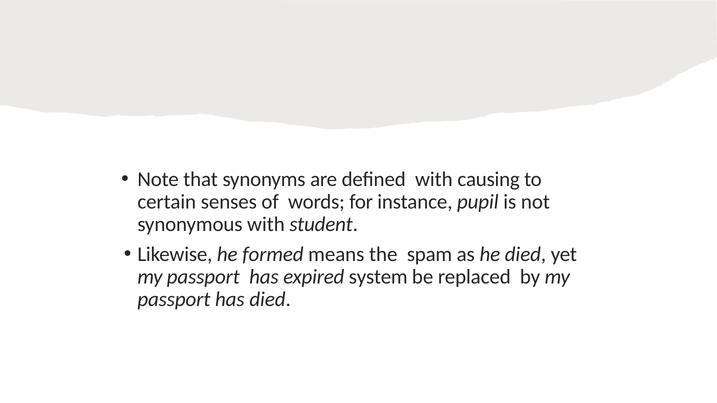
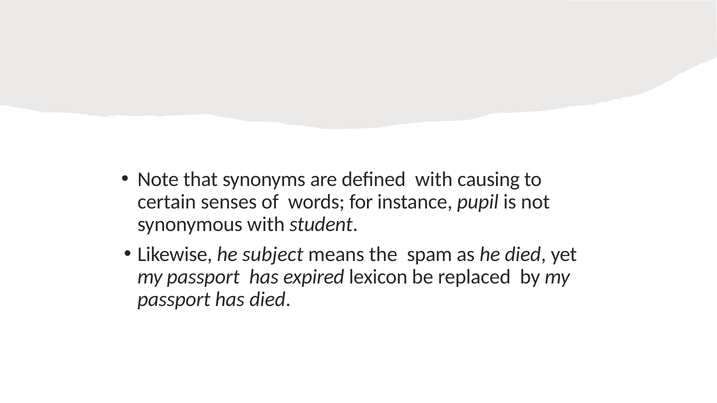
formed: formed -> subject (273, 254)
system: system -> lexicon (378, 277)
